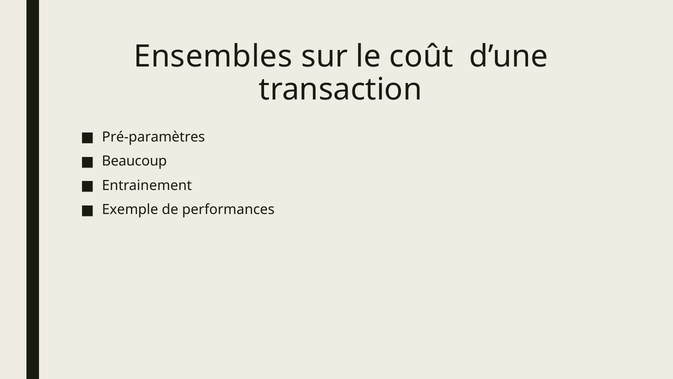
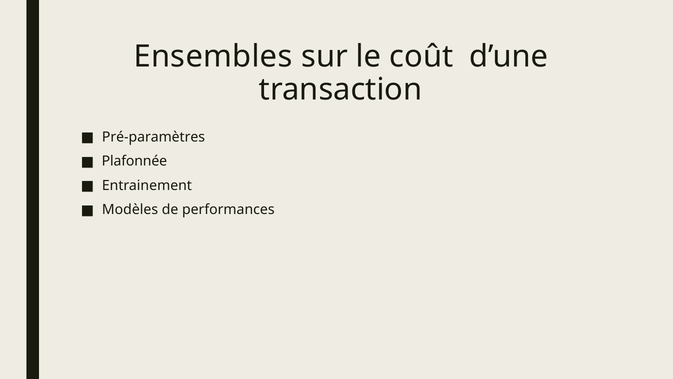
Beaucoup: Beaucoup -> Plafonnée (134, 161)
Exemple: Exemple -> Modèles (130, 209)
